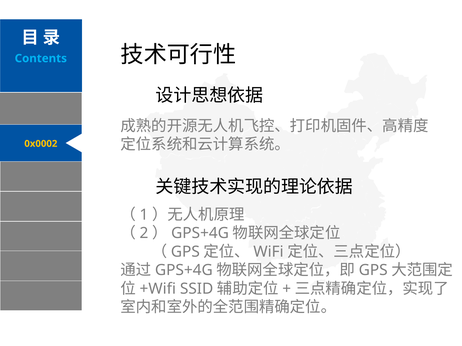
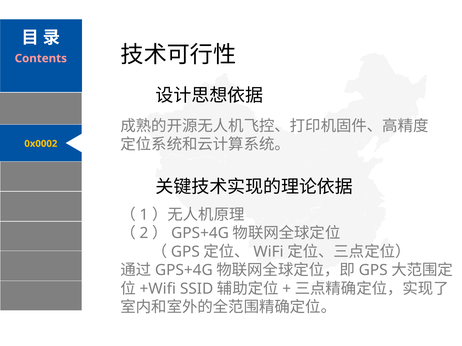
Contents colour: light blue -> pink (41, 58)
